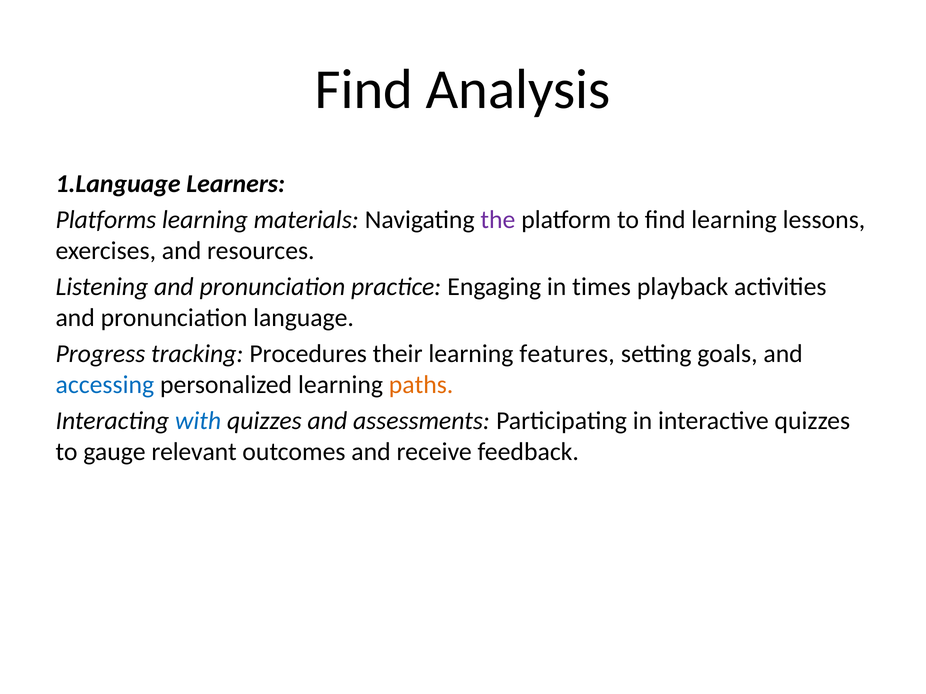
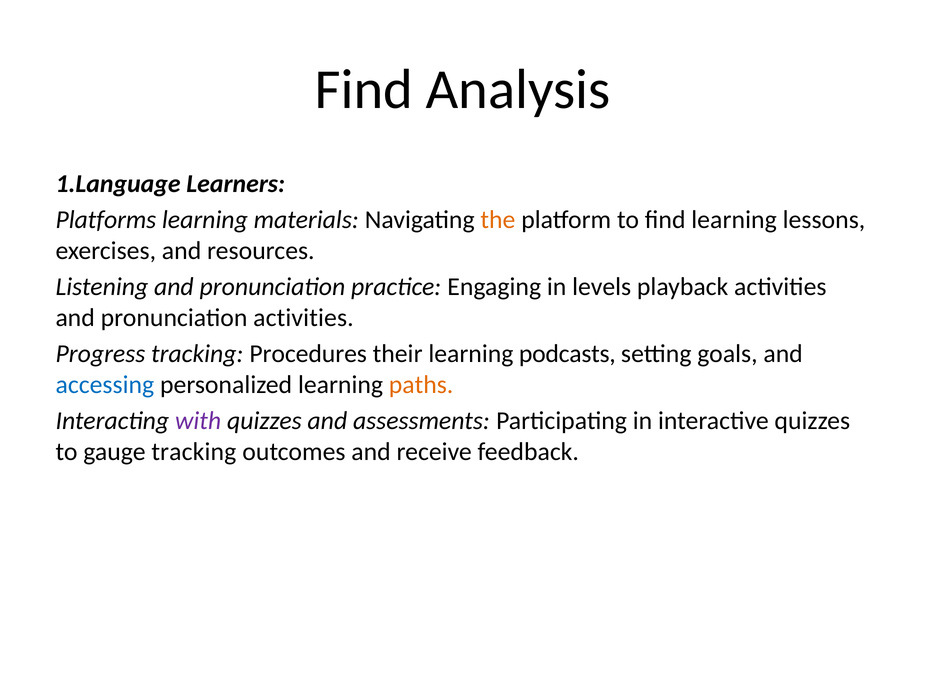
the colour: purple -> orange (498, 220)
times: times -> levels (602, 287)
pronunciation language: language -> activities (303, 318)
features: features -> podcasts (567, 354)
with colour: blue -> purple (198, 421)
gauge relevant: relevant -> tracking (194, 452)
